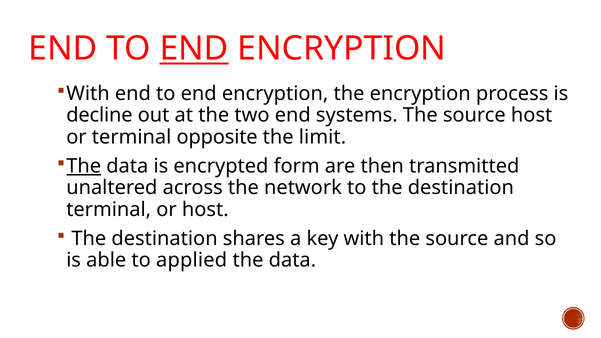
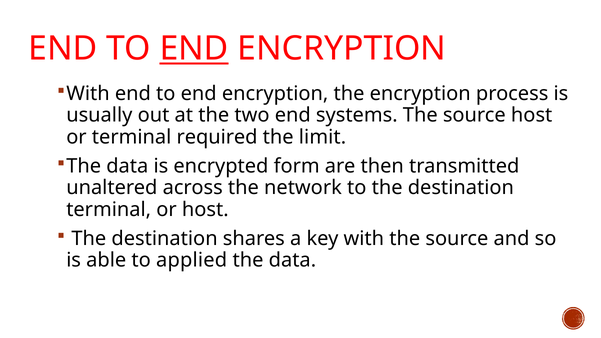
decline: decline -> usually (99, 115)
opposite: opposite -> required (217, 137)
The underline: present -> none (84, 166)
